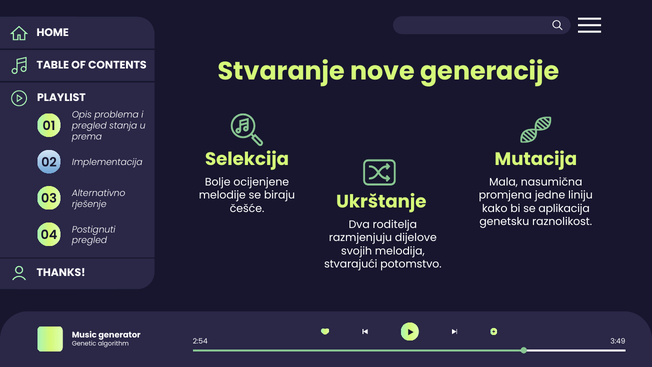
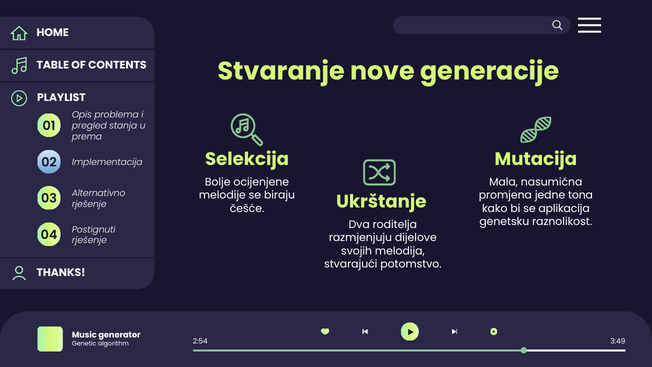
liniju: liniju -> tona (581, 195)
pregled: pregled -> rješenje (89, 240)
